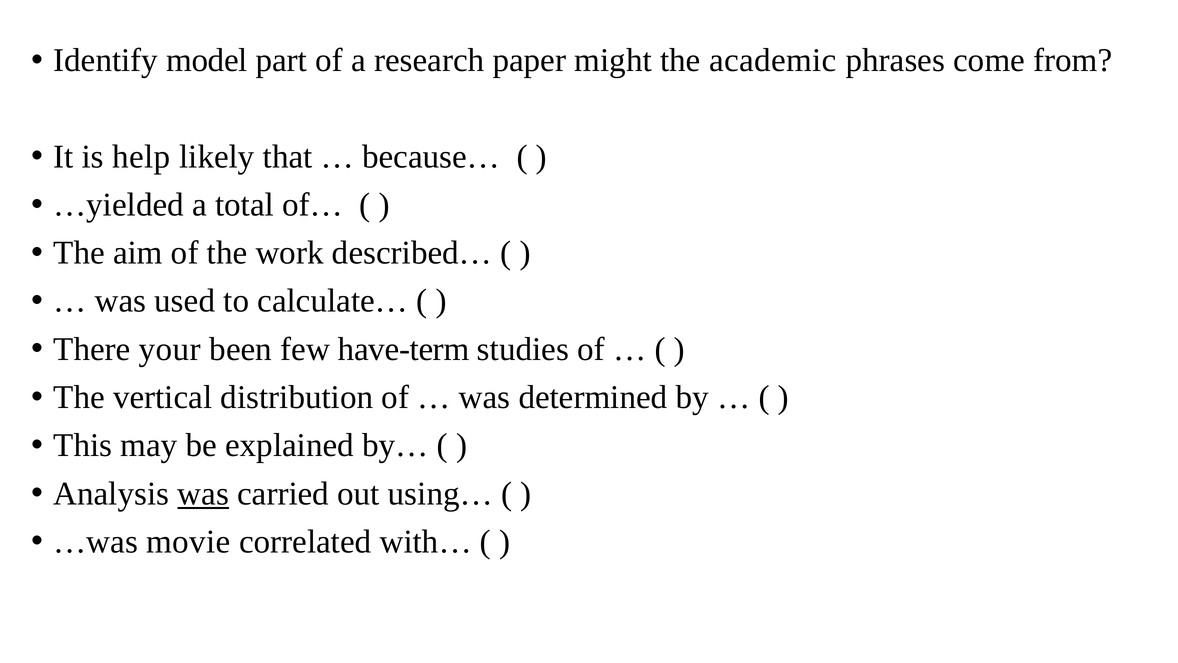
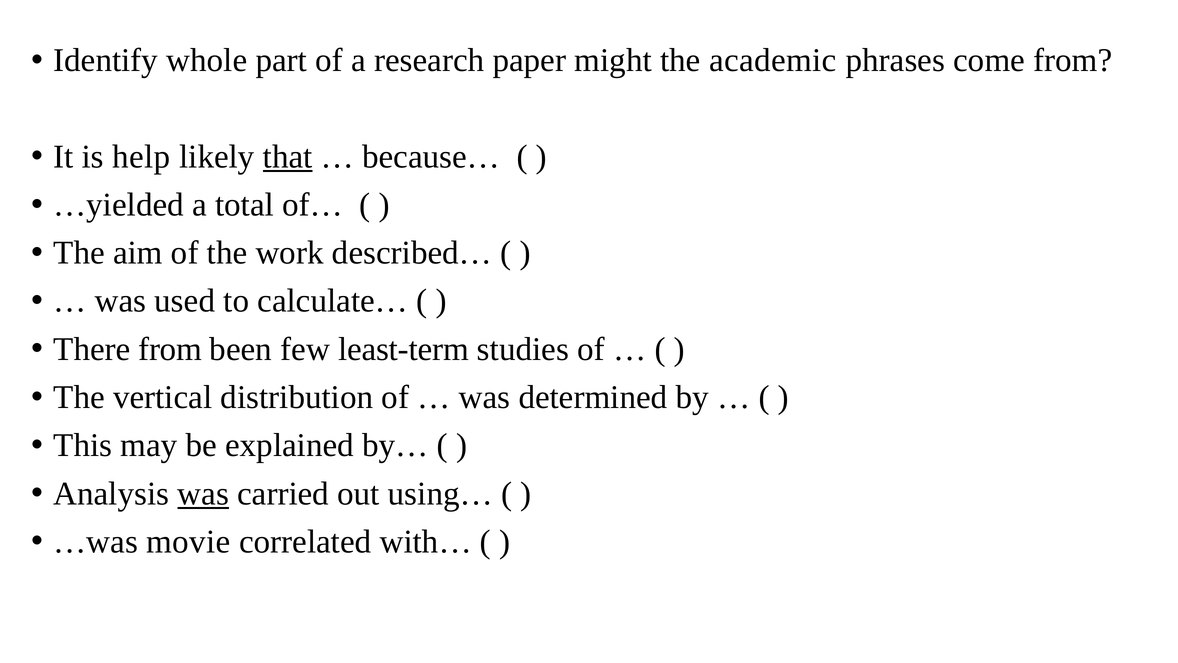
model: model -> whole (207, 60)
that underline: none -> present (288, 157)
There your: your -> from (170, 349)
have-term: have-term -> least-term (404, 349)
